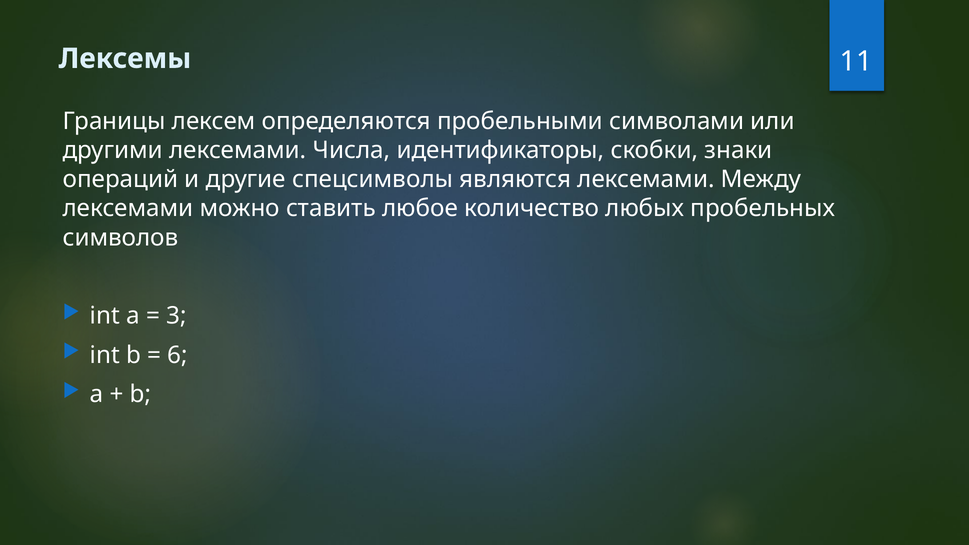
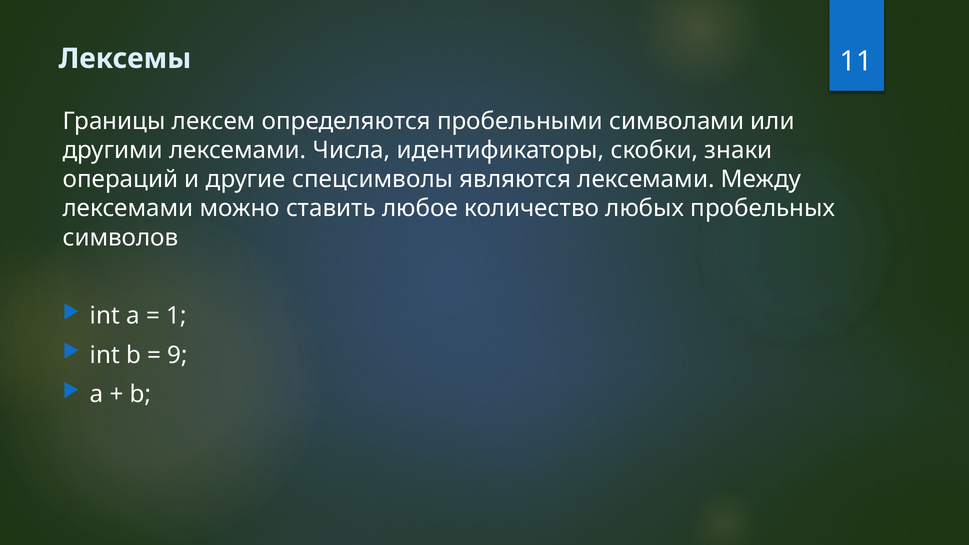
3: 3 -> 1 (176, 316)
6: 6 -> 9 (178, 355)
